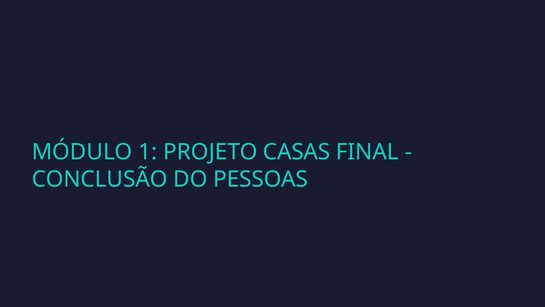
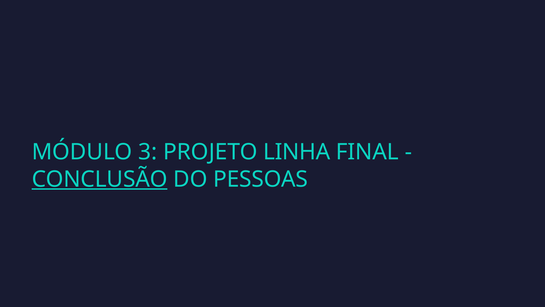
1: 1 -> 3 (148, 152)
CASAS: CASAS -> LINHA (297, 152)
CONCLUSÃO underline: none -> present (100, 179)
